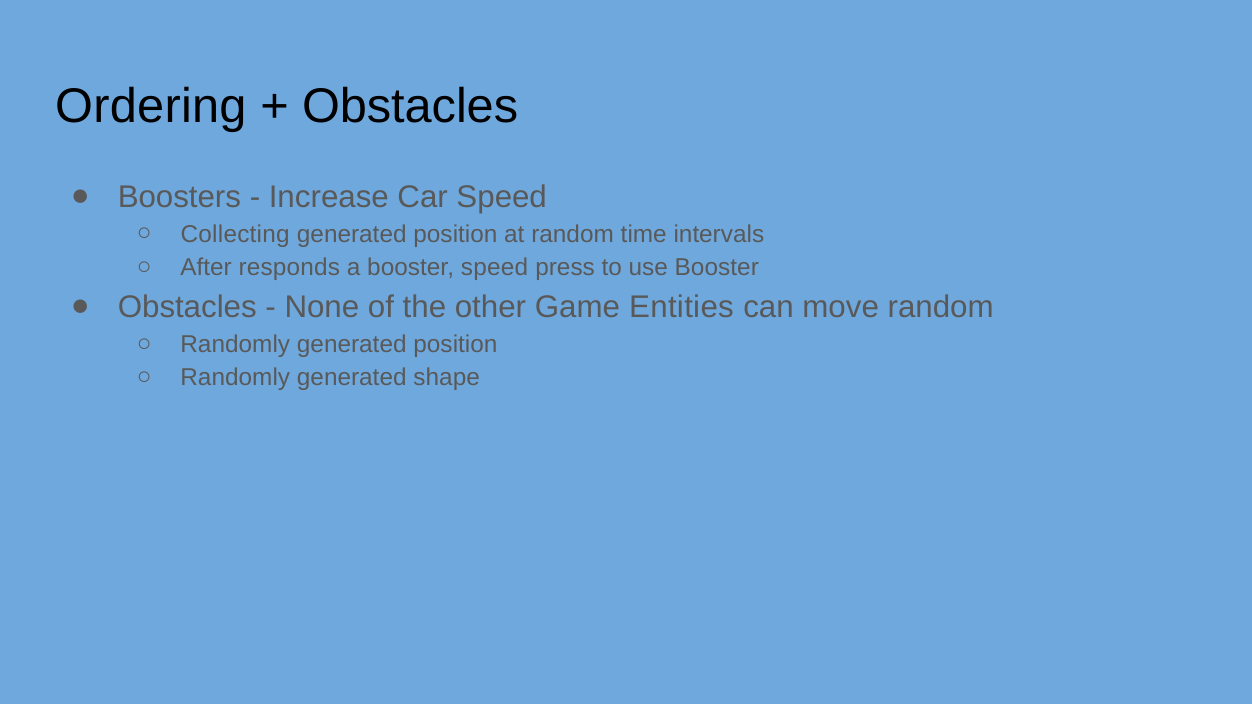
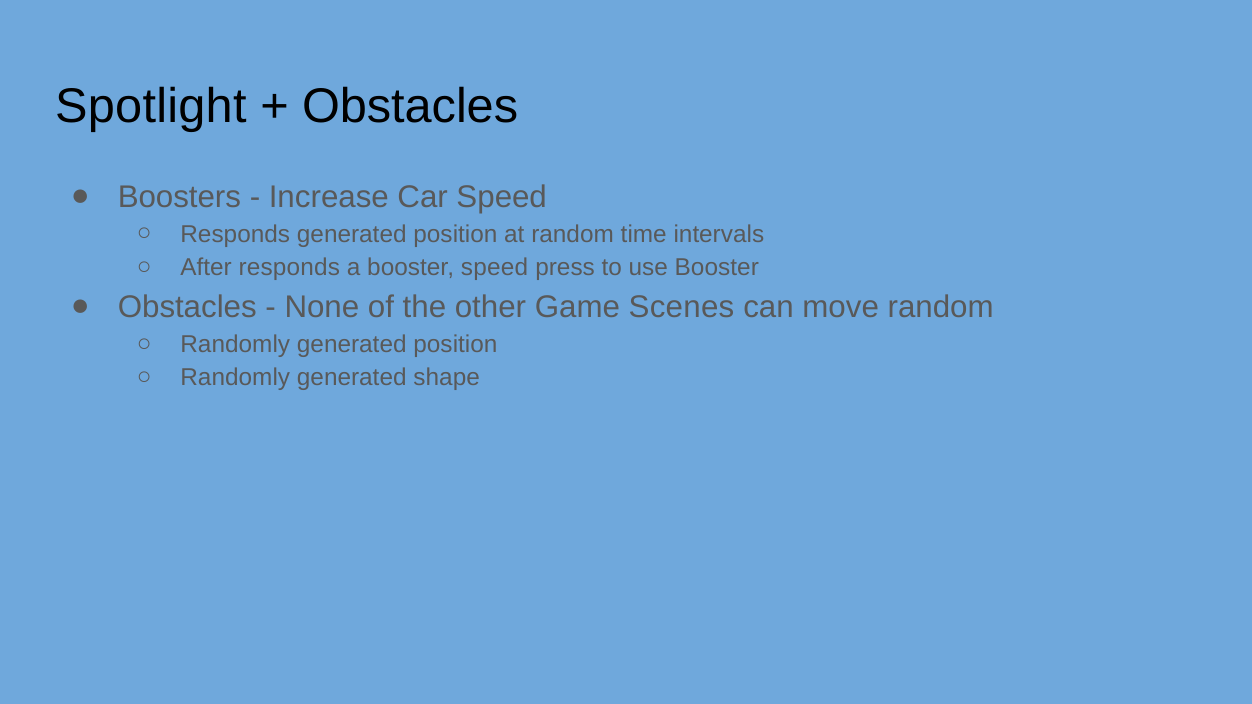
Ordering: Ordering -> Spotlight (151, 106)
Collecting: Collecting -> Responds (235, 234)
Entities: Entities -> Scenes (682, 307)
